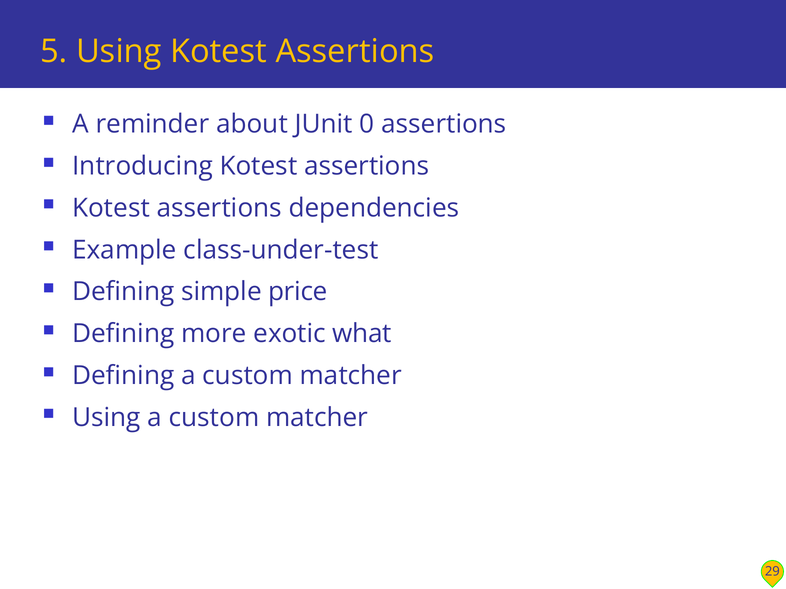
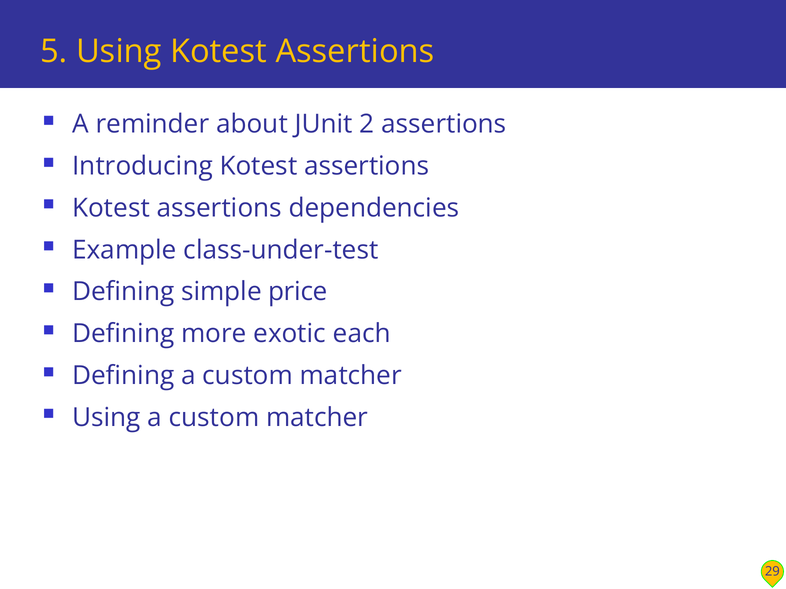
0: 0 -> 2 (367, 124)
what: what -> each (362, 334)
